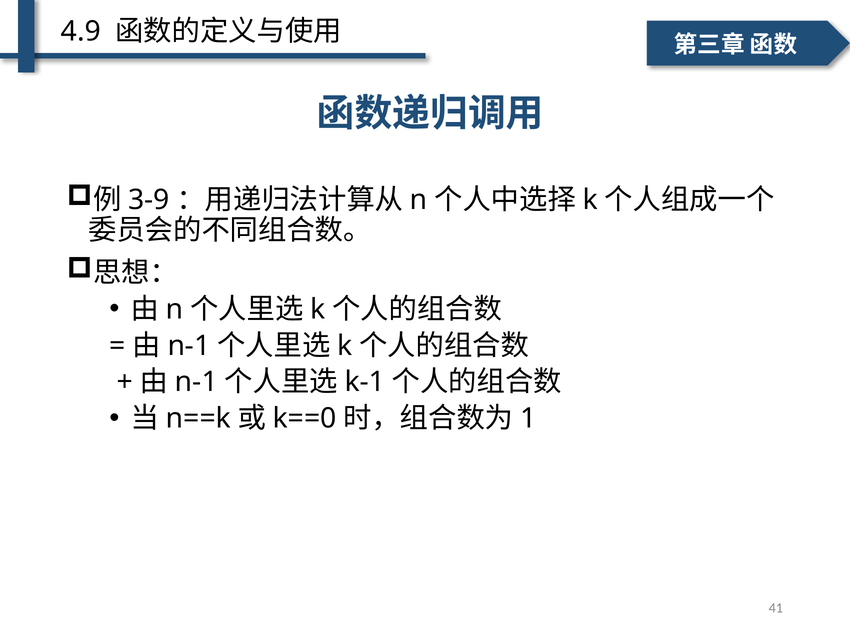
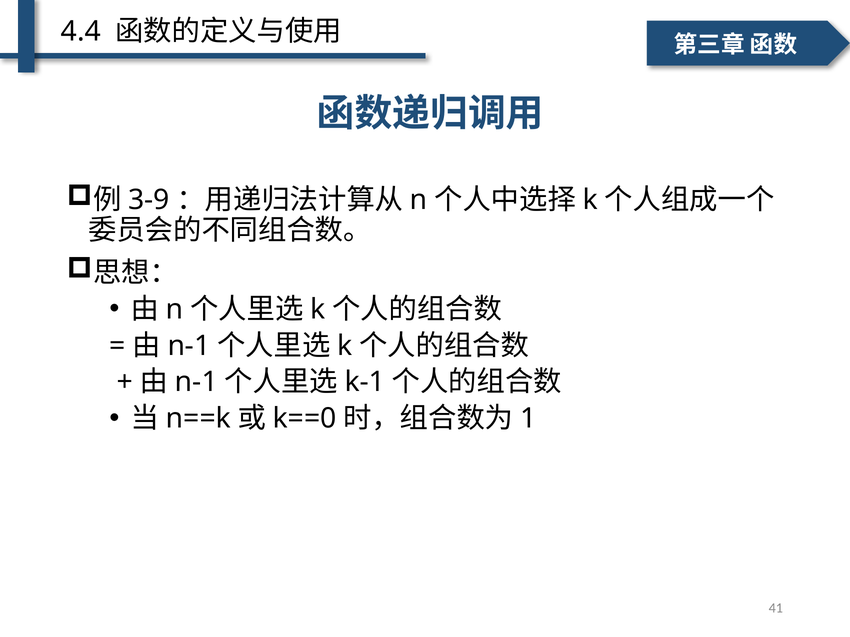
4.9: 4.9 -> 4.4 (81, 31)
